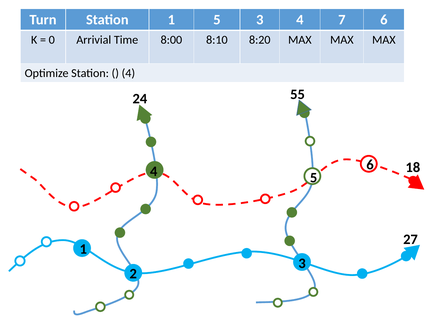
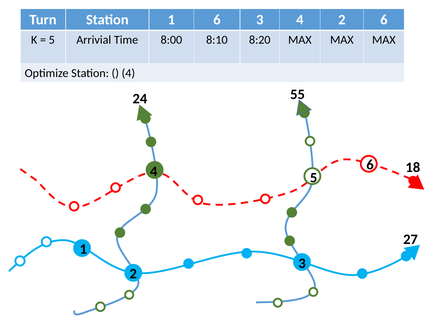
Station 1 5: 5 -> 6 (217, 20)
4 7: 7 -> 2 (342, 20)
0: 0 -> 5 (52, 40)
